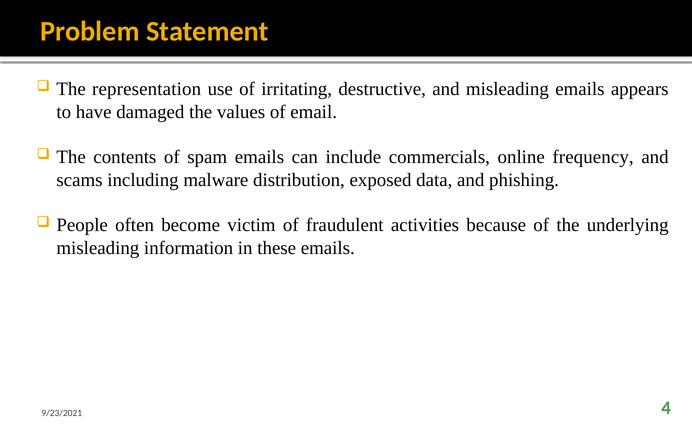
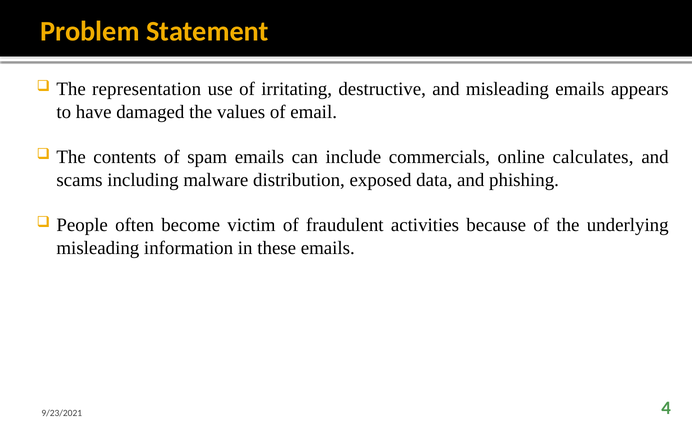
frequency: frequency -> calculates (593, 157)
